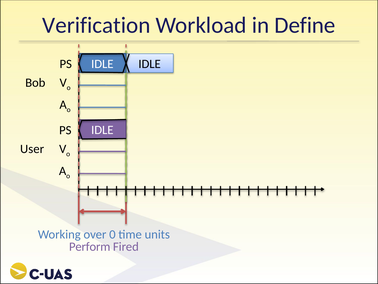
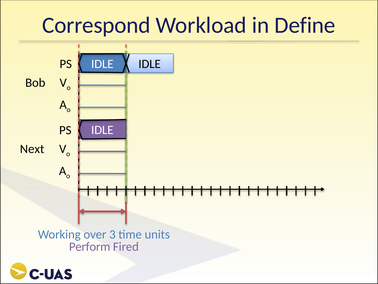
Verification: Verification -> Correspond (96, 25)
User: User -> Next (32, 149)
0: 0 -> 3 (112, 234)
